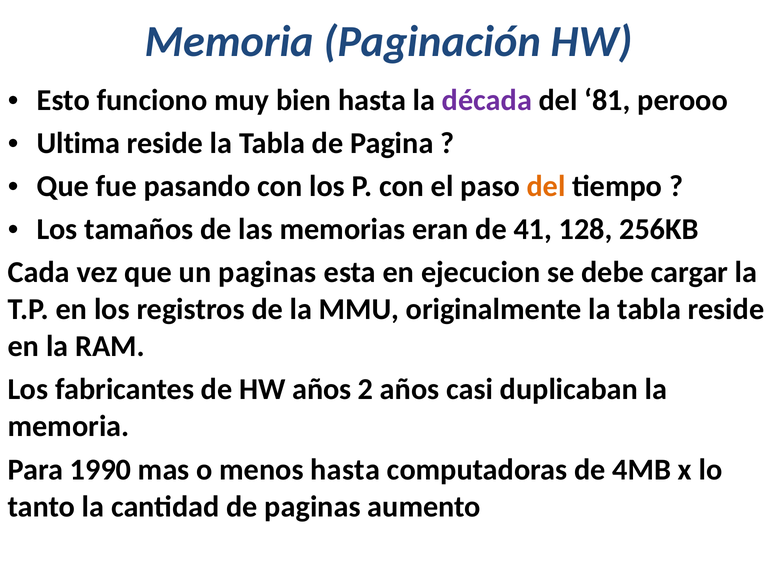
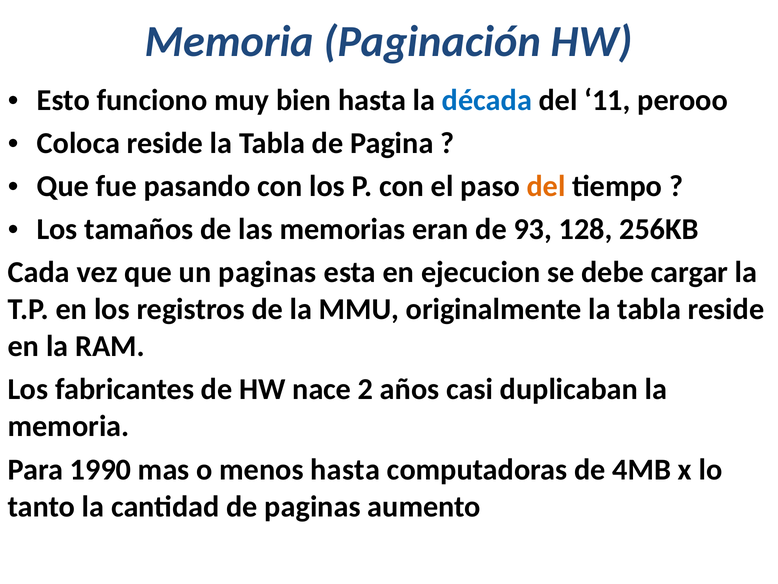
década colour: purple -> blue (487, 100)
81: 81 -> 11 (607, 100)
Ultima: Ultima -> Coloca (78, 143)
41: 41 -> 93 (533, 229)
HW años: años -> nace (322, 389)
